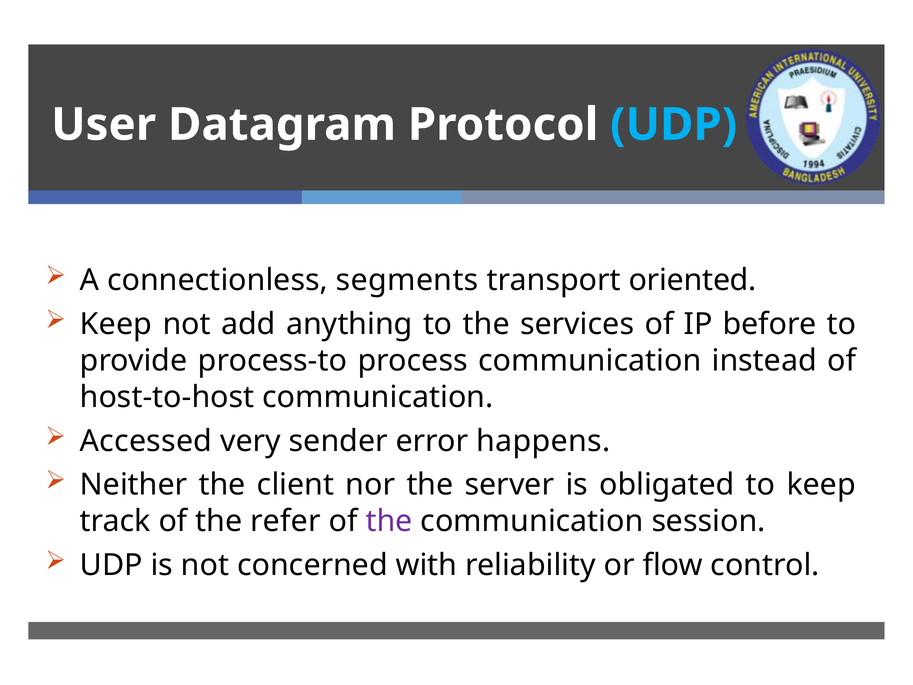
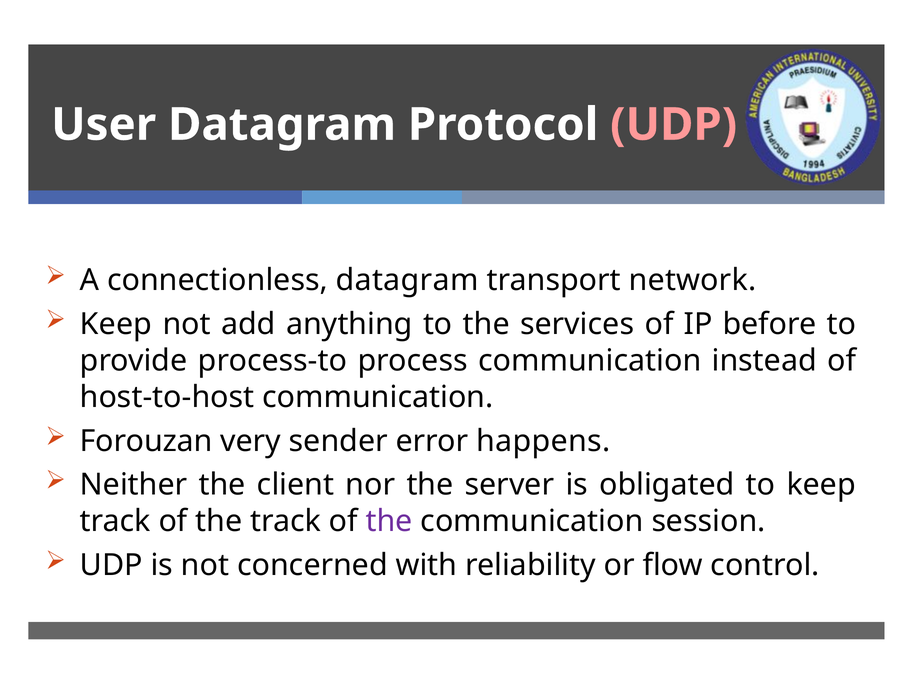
UDP colour: light blue -> pink (674, 125)
connectionless segments: segments -> datagram (407, 280)
oriented: oriented -> network (693, 280)
Accessed: Accessed -> Forouzan (146, 441)
the refer: refer -> track (286, 521)
